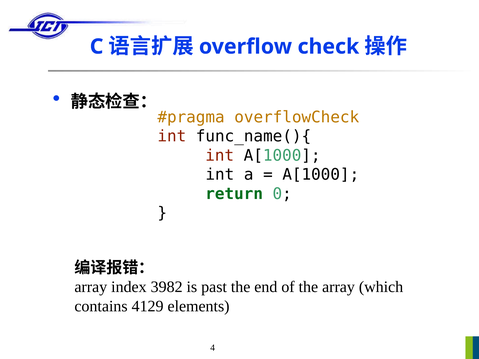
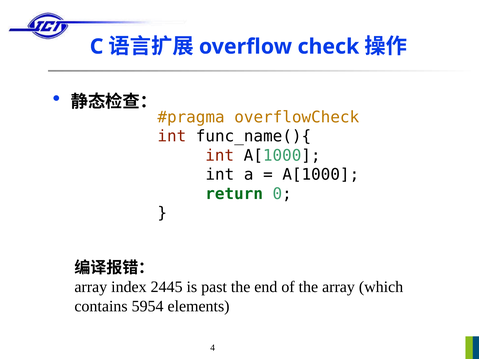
3982: 3982 -> 2445 (167, 287)
4129: 4129 -> 5954 (148, 306)
